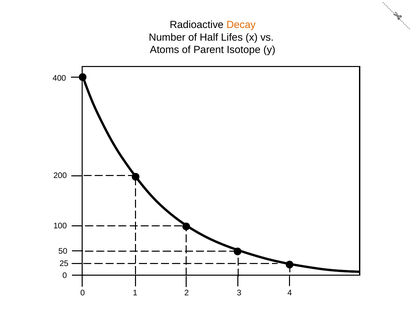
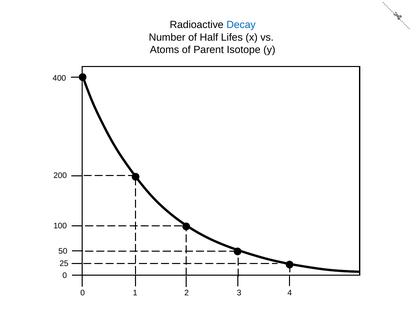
Decay colour: orange -> blue (241, 25)
